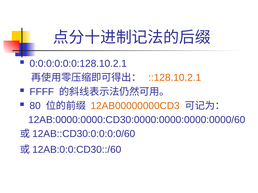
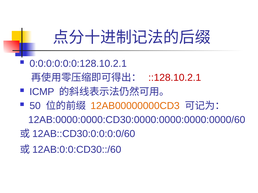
::128.10.2.1 colour: orange -> red (175, 78)
FFFF: FFFF -> ICMP (42, 92)
80: 80 -> 50 (35, 106)
